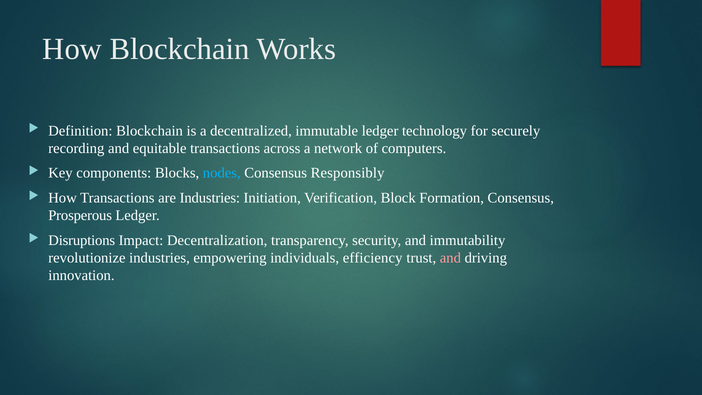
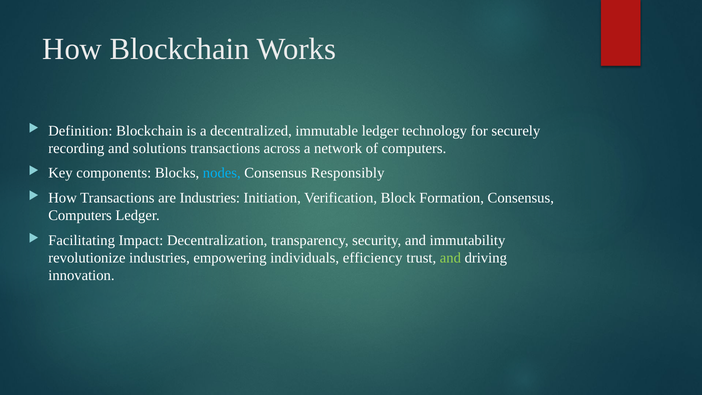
equitable: equitable -> solutions (160, 148)
Prosperous: Prosperous -> Computers (80, 216)
Disruptions: Disruptions -> Facilitating (82, 240)
and colour: pink -> light green (450, 258)
